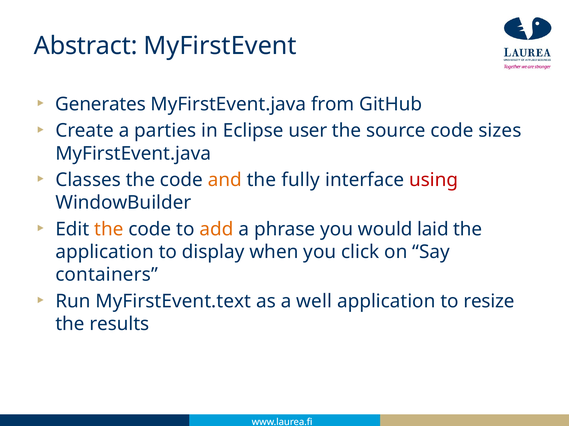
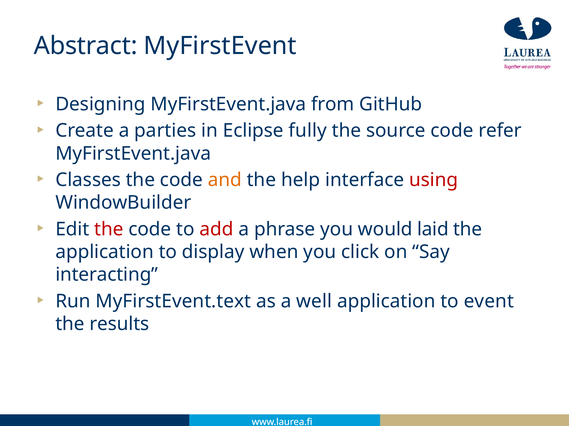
Generates: Generates -> Designing (101, 104)
user: user -> fully (308, 131)
sizes: sizes -> refer (500, 131)
fully: fully -> help (301, 180)
the colour: orange -> red (109, 230)
add colour: orange -> red (217, 230)
containers: containers -> interacting (107, 275)
resize: resize -> event (489, 302)
